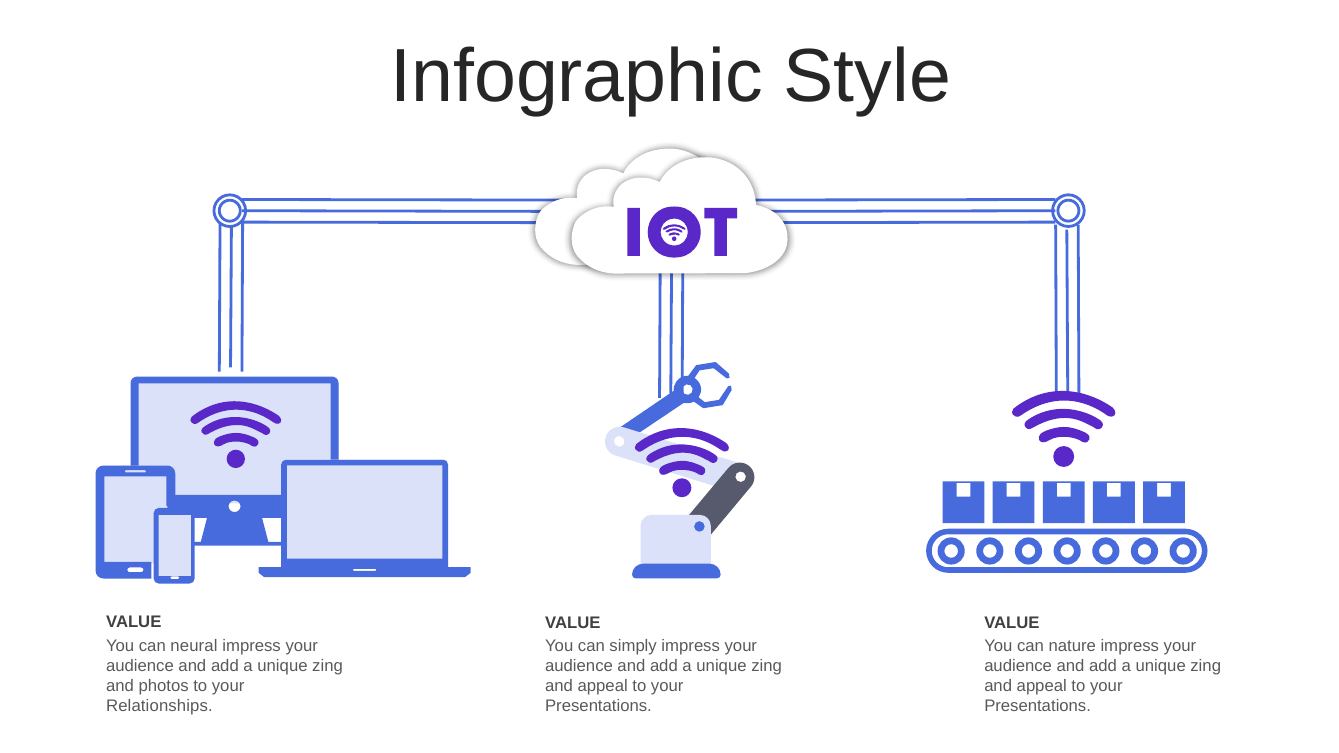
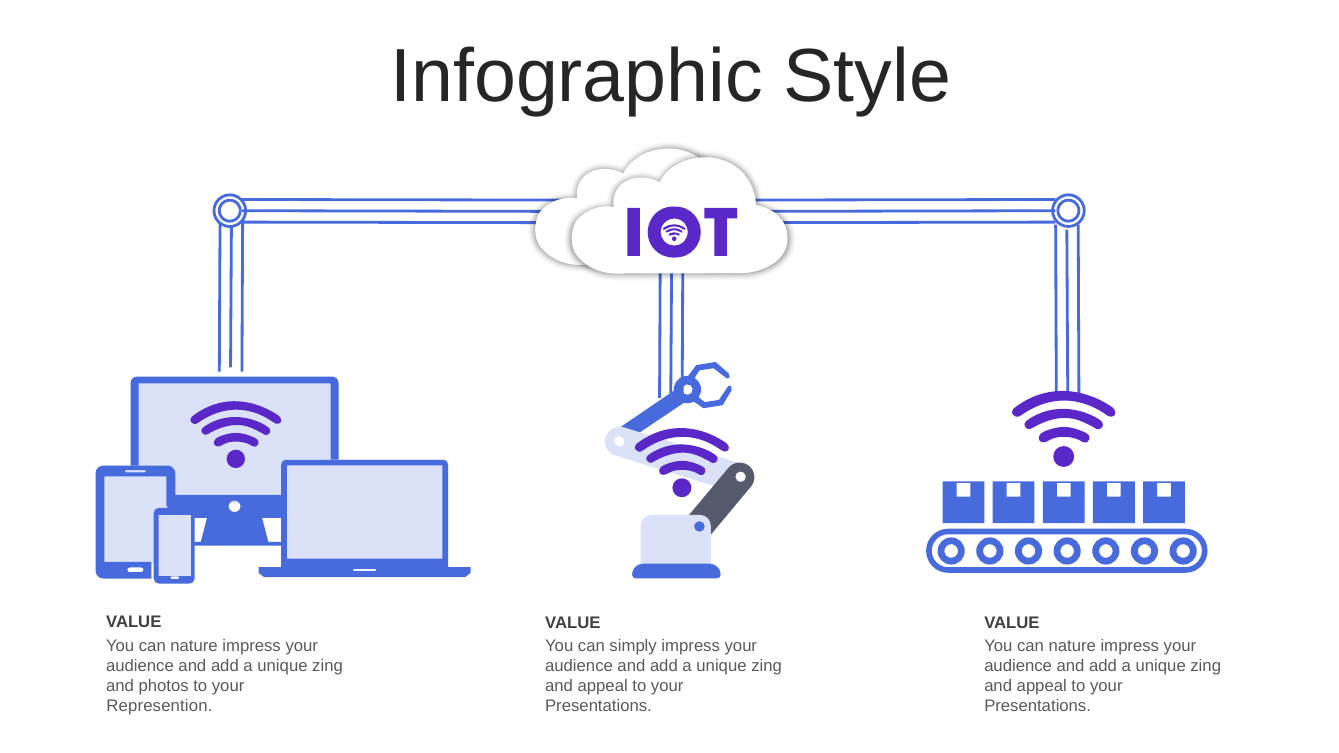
neural: neural -> nature (194, 646)
Relationships: Relationships -> Represention (159, 706)
